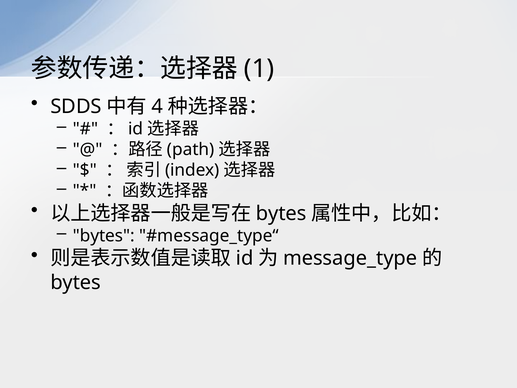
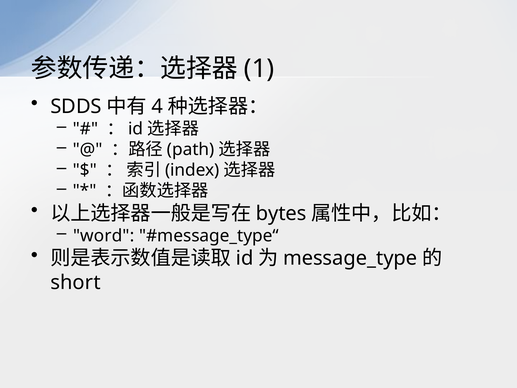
bytes: bytes -> word (104, 236)
bytes: bytes -> short (75, 282)
